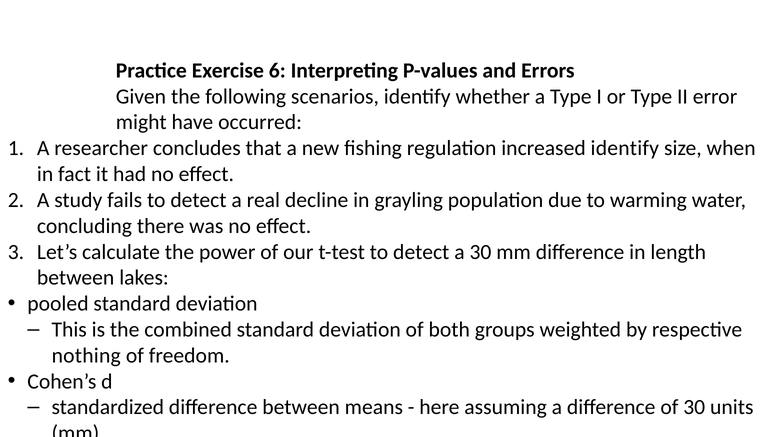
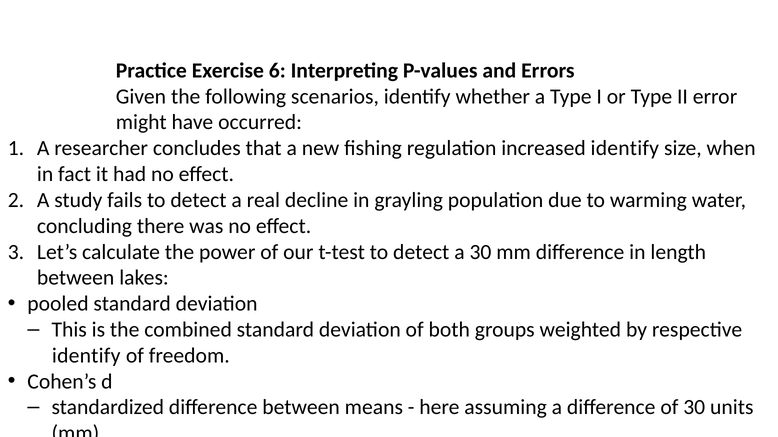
nothing: nothing -> identify (86, 356)
